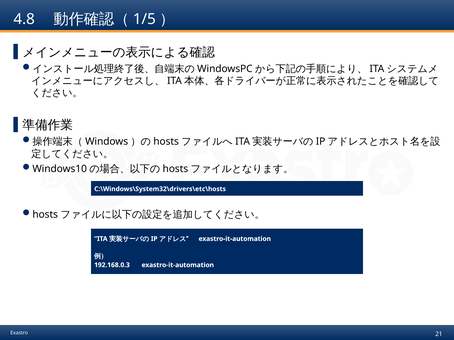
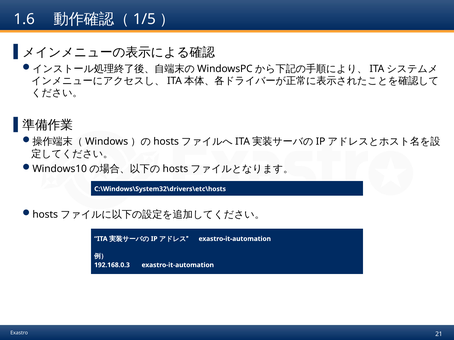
4.8: 4.8 -> 1.6 (24, 19)
